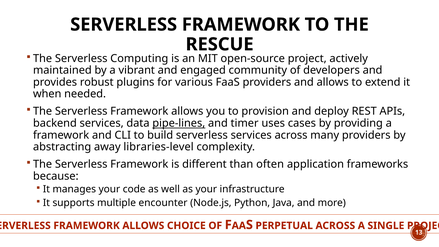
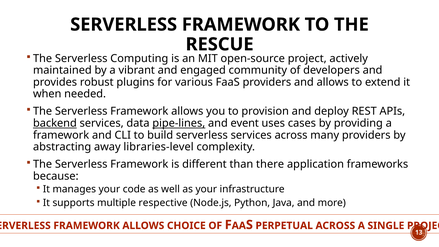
backend underline: none -> present (55, 123)
timer: timer -> event (245, 123)
often: often -> there (270, 164)
encounter: encounter -> respective (163, 203)
